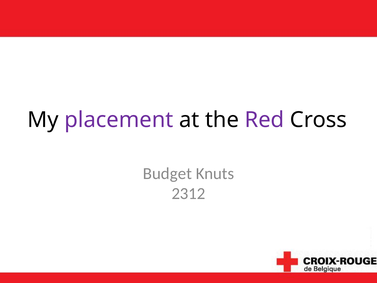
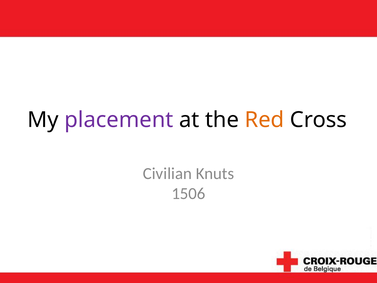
Red colour: purple -> orange (264, 120)
Budget: Budget -> Civilian (167, 173)
2312: 2312 -> 1506 (188, 193)
